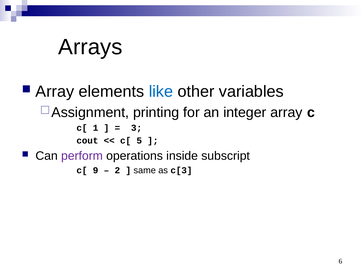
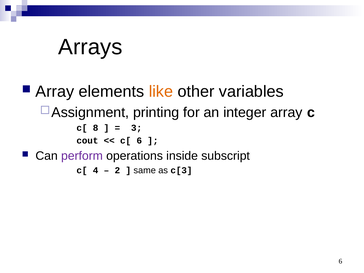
like colour: blue -> orange (161, 92)
1: 1 -> 8 (96, 128)
c[ 5: 5 -> 6 (139, 141)
9: 9 -> 4 (96, 170)
